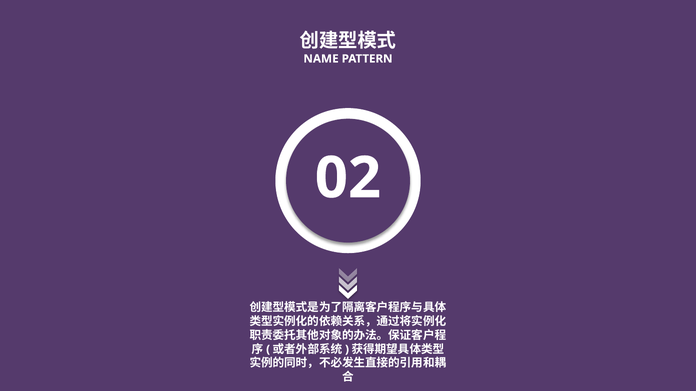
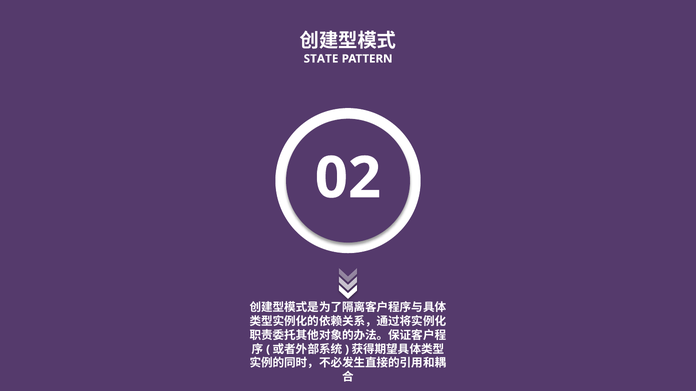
NAME: NAME -> STATE (321, 59)
